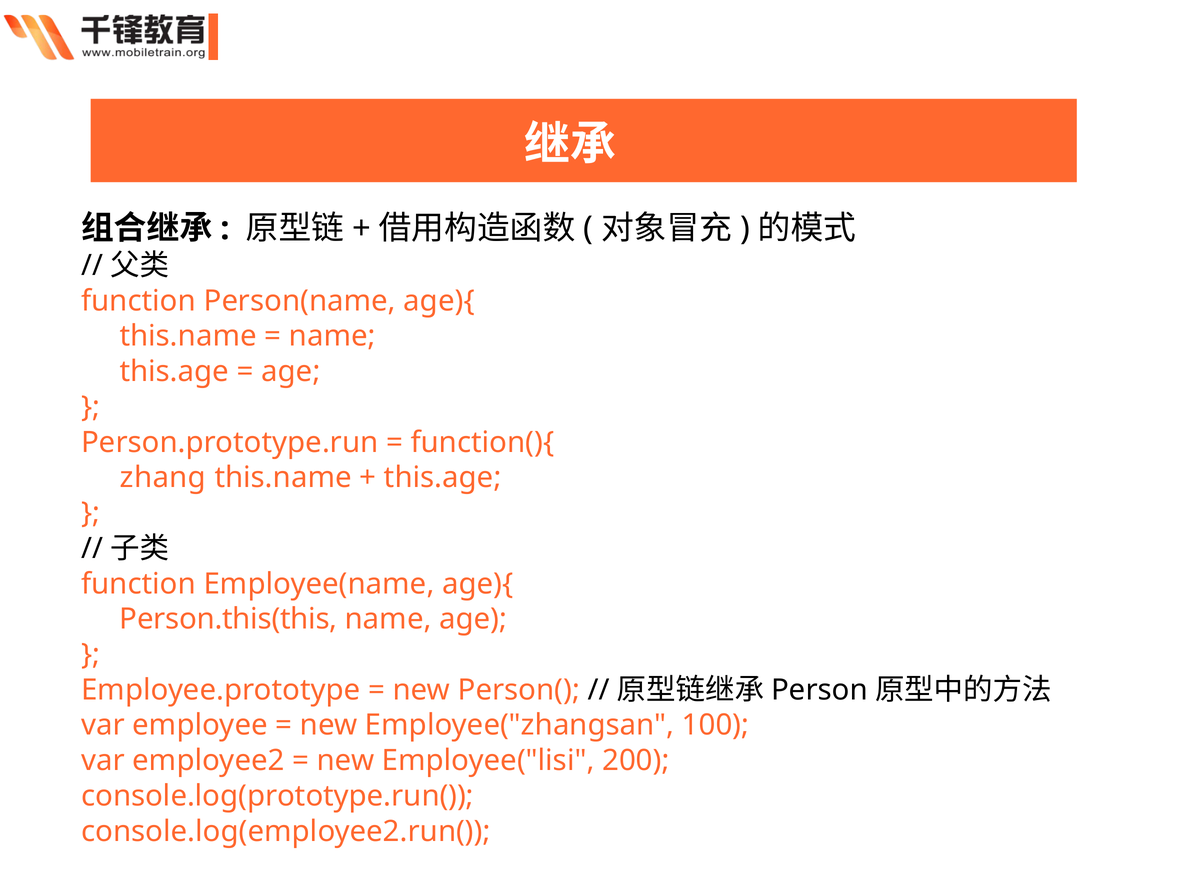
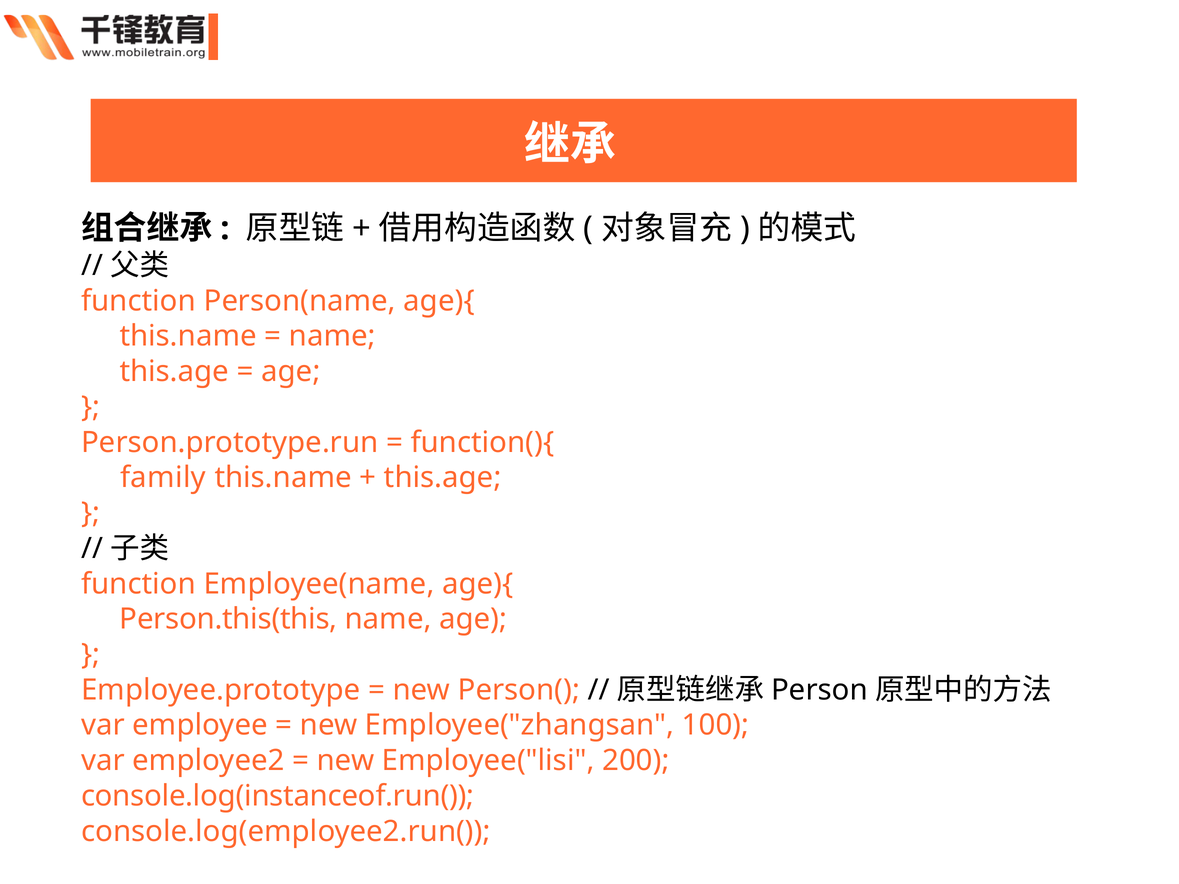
zhang: zhang -> family (163, 478)
console.log(prototype.run(: console.log(prototype.run( -> console.log(instanceof.run( (278, 796)
